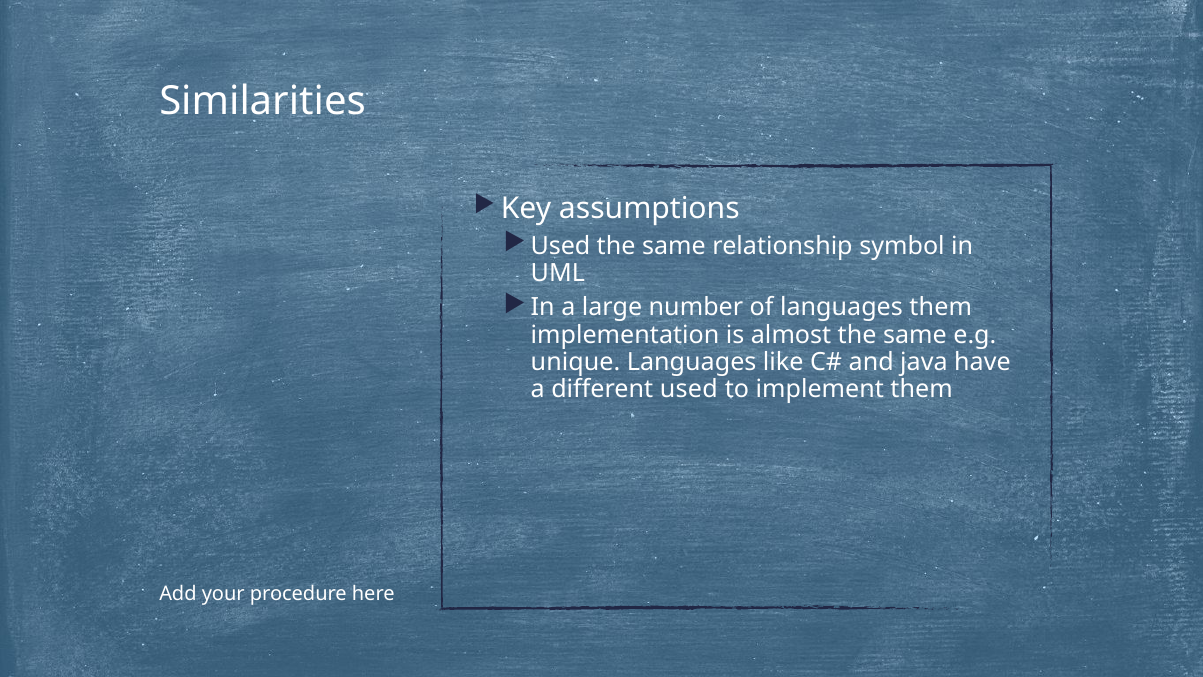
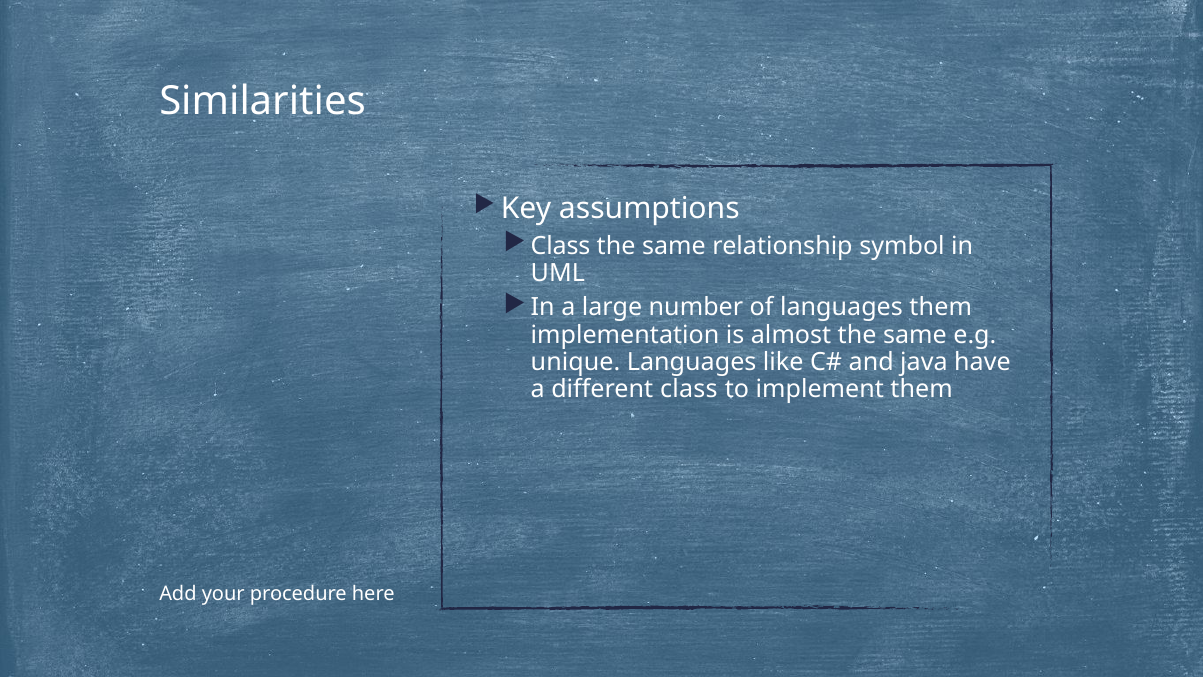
Used: Used -> Class (561, 246)
different used: used -> class (689, 389)
